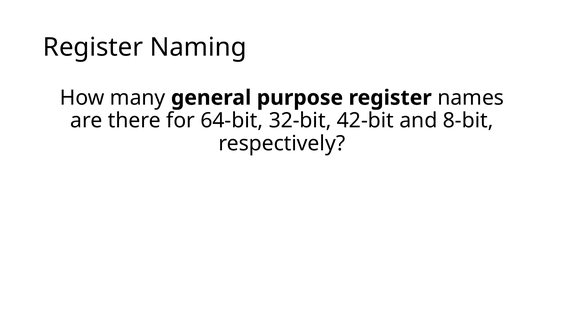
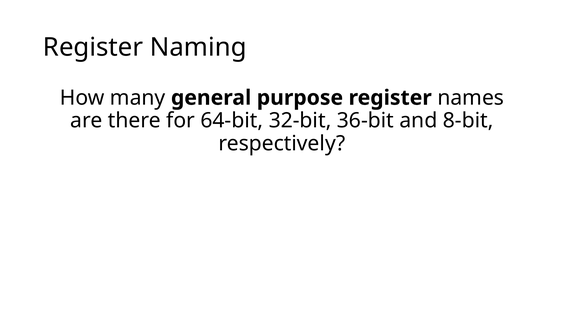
42-bit: 42-bit -> 36-bit (365, 121)
